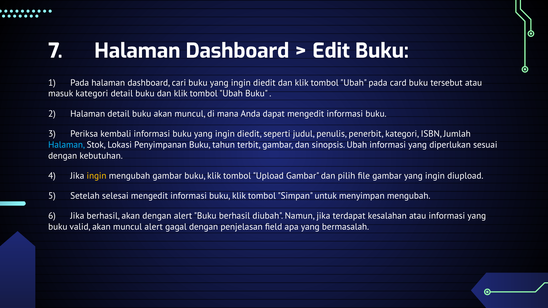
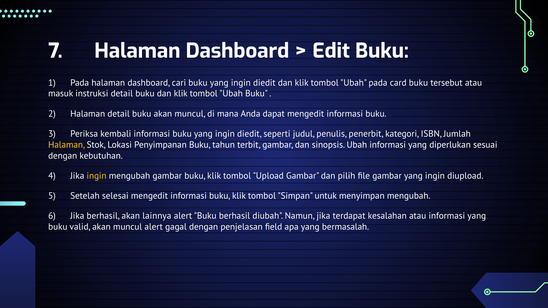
masuk kategori: kategori -> instruksi (92, 94)
Halaman colour: light blue -> yellow (67, 145)
akan dengan: dengan -> lainnya (157, 216)
